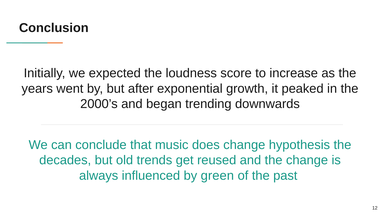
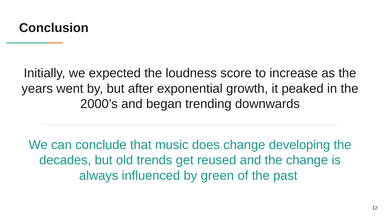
hypothesis: hypothesis -> developing (299, 145)
